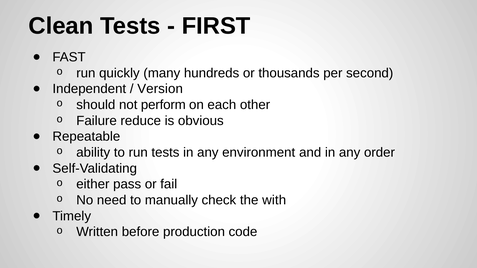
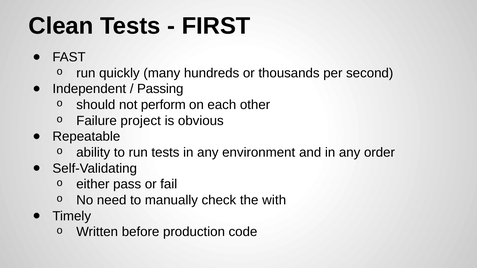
Version: Version -> Passing (160, 89)
reduce: reduce -> project (141, 121)
